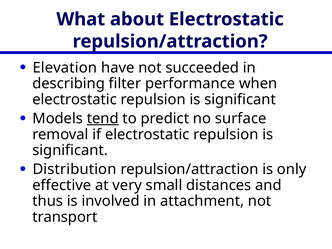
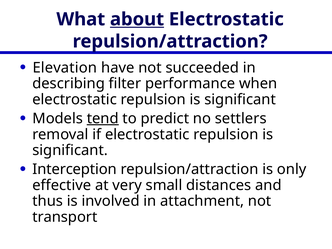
about underline: none -> present (137, 19)
surface: surface -> settlers (241, 118)
Distribution: Distribution -> Interception (75, 169)
